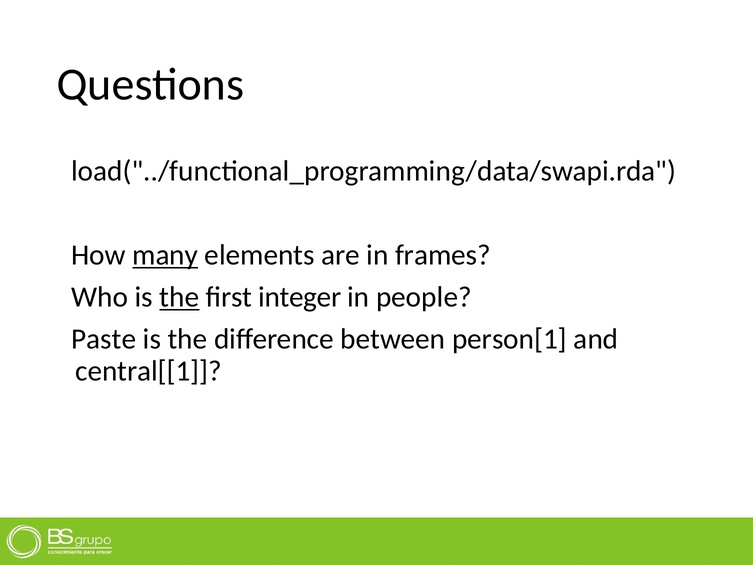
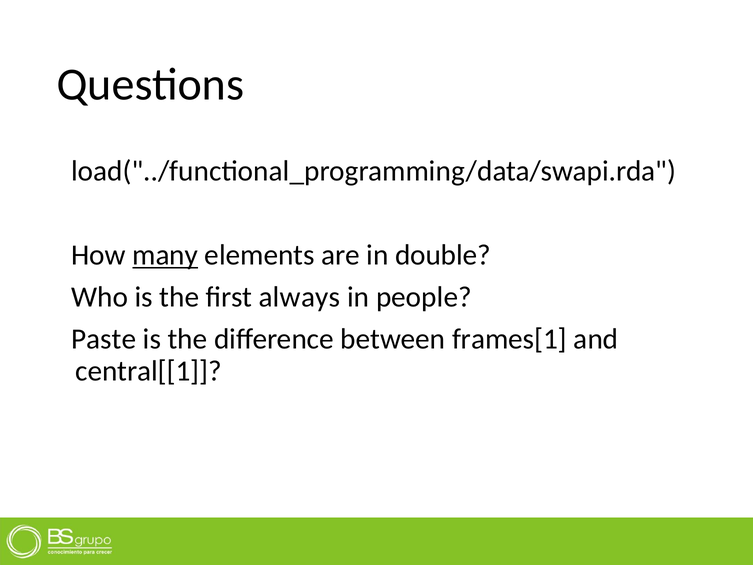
frames: frames -> double (443, 255)
the underline: present -> none (179, 297)
integer: integer -> always (299, 297)
person[1: person[1 -> frames[1 (509, 339)
